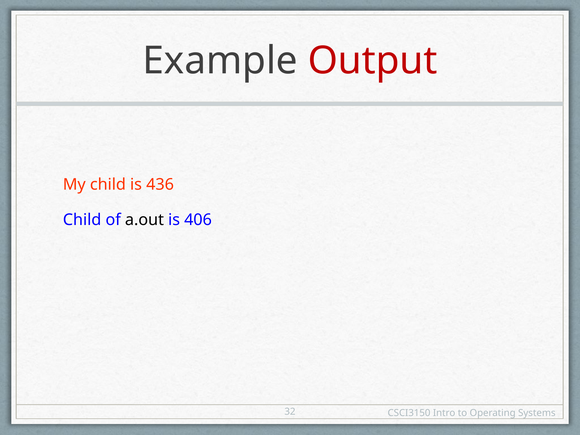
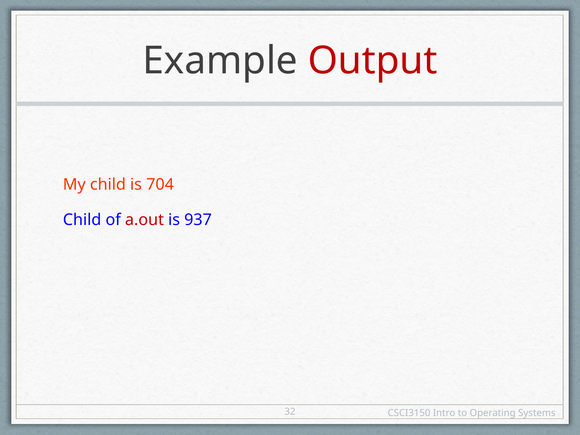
436: 436 -> 704 (160, 185)
a.out colour: black -> red (144, 220)
406: 406 -> 937 (198, 220)
